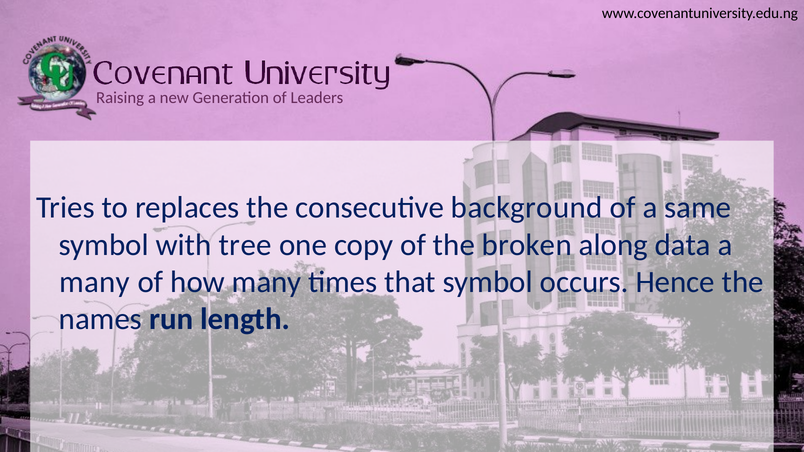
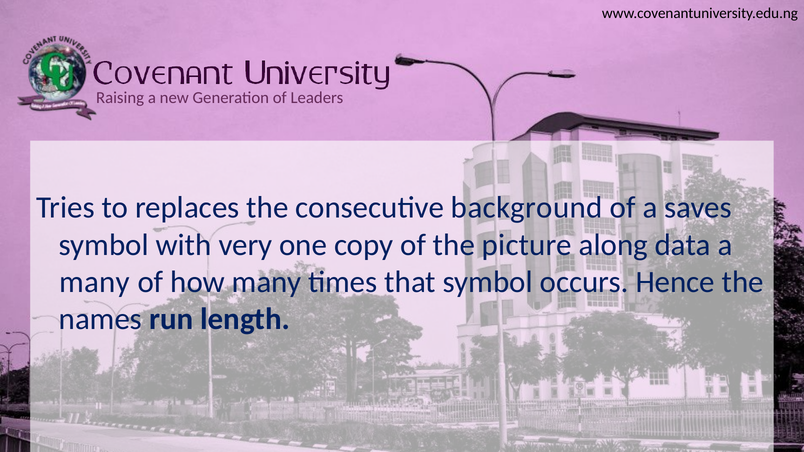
same: same -> saves (698, 208)
tree: tree -> very (245, 245)
broken: broken -> picture (527, 245)
